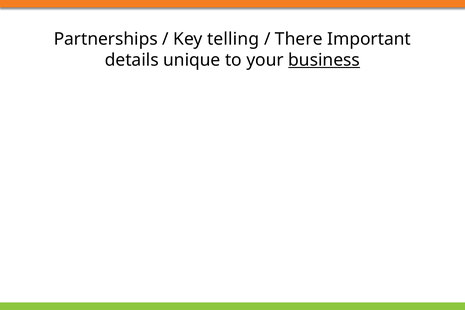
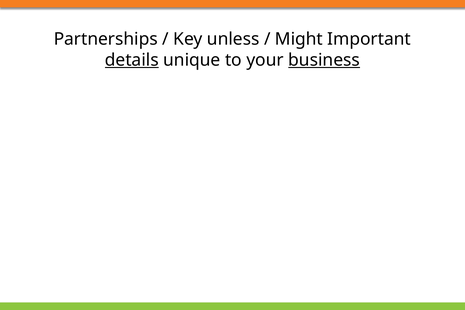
telling: telling -> unless (233, 39)
There: There -> Might (299, 39)
details underline: none -> present (132, 60)
